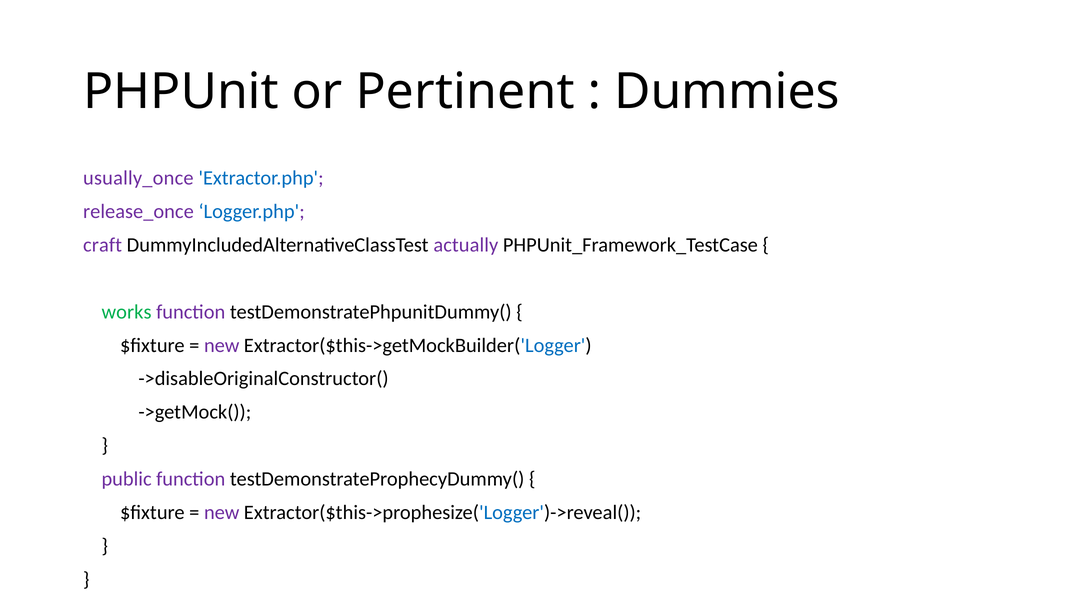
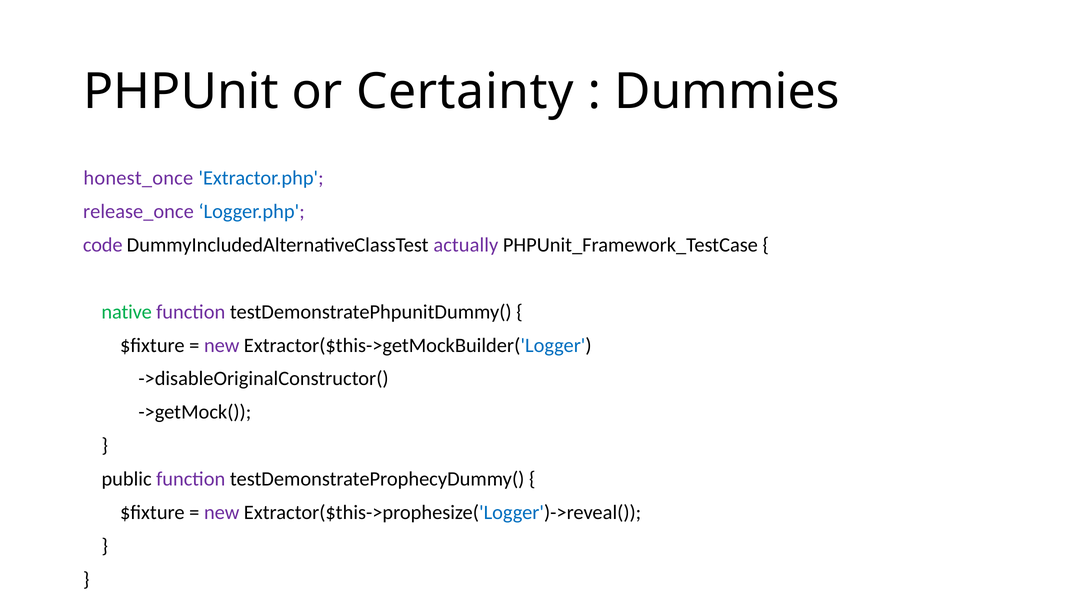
Pertinent: Pertinent -> Certainty (465, 92)
usually_once: usually_once -> honest_once (138, 178)
craft: craft -> code (103, 245)
works: works -> native (127, 312)
public colour: purple -> black (127, 479)
